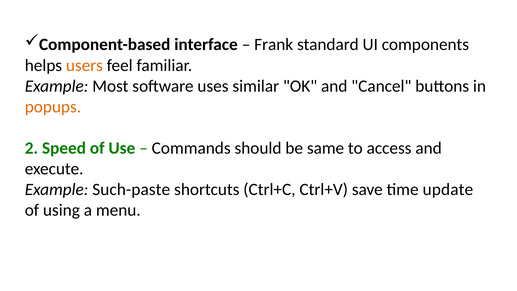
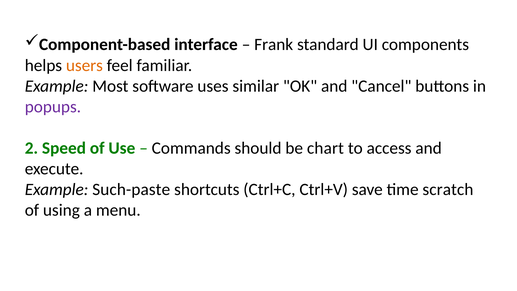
popups colour: orange -> purple (53, 107)
same: same -> chart (325, 148)
update: update -> scratch (448, 189)
